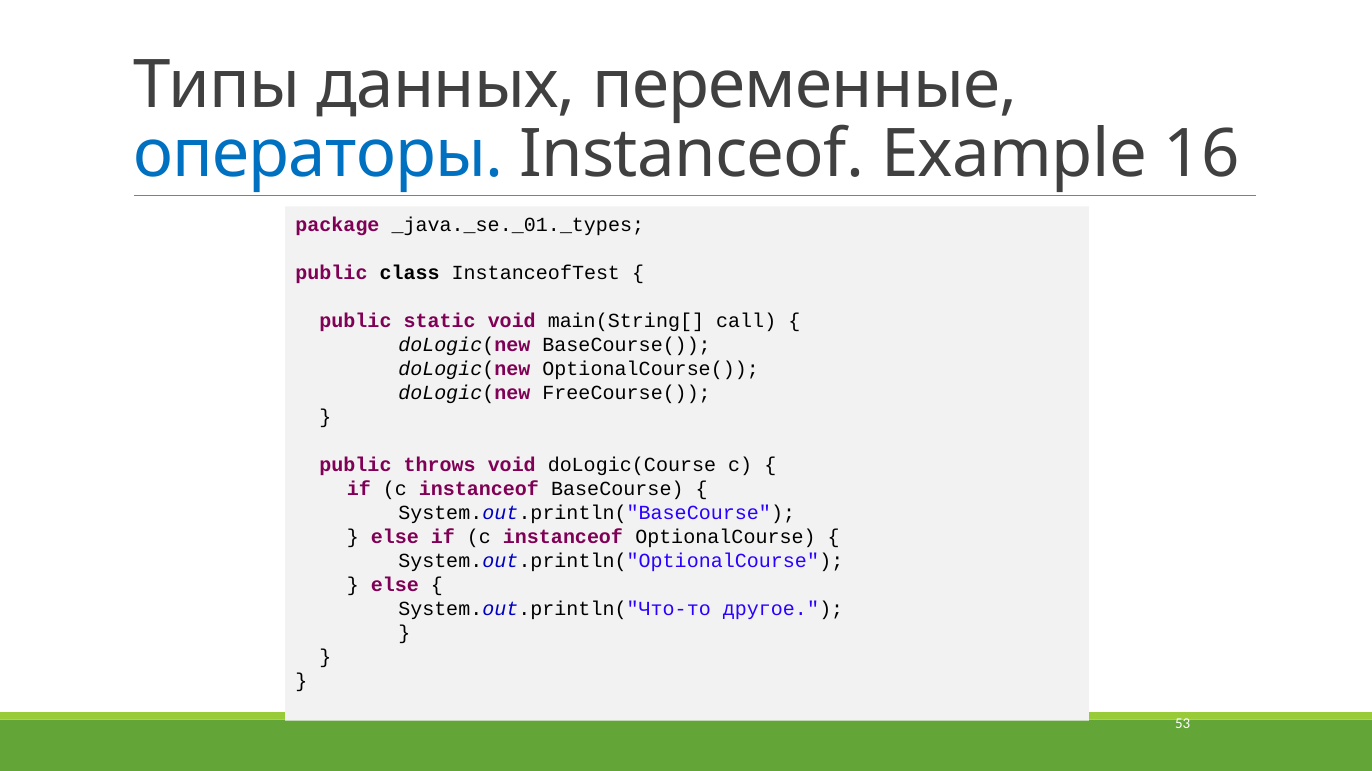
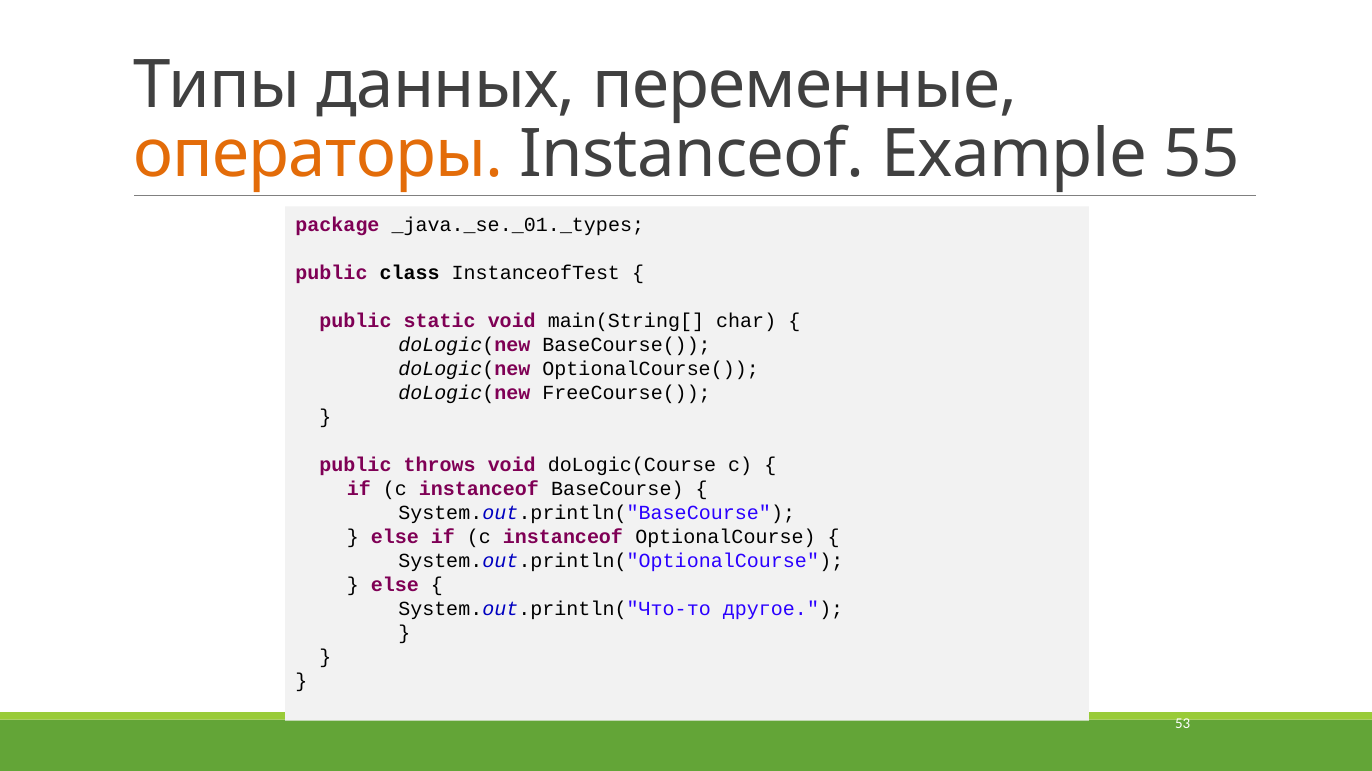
операторы colour: blue -> orange (319, 154)
16: 16 -> 55 (1202, 154)
call: call -> char (746, 321)
